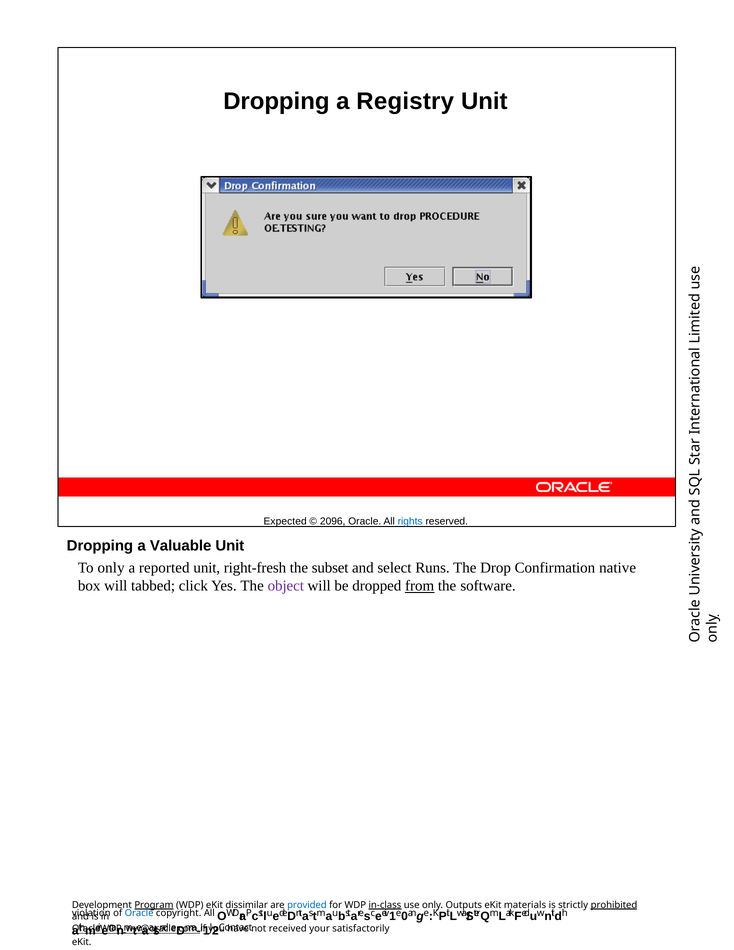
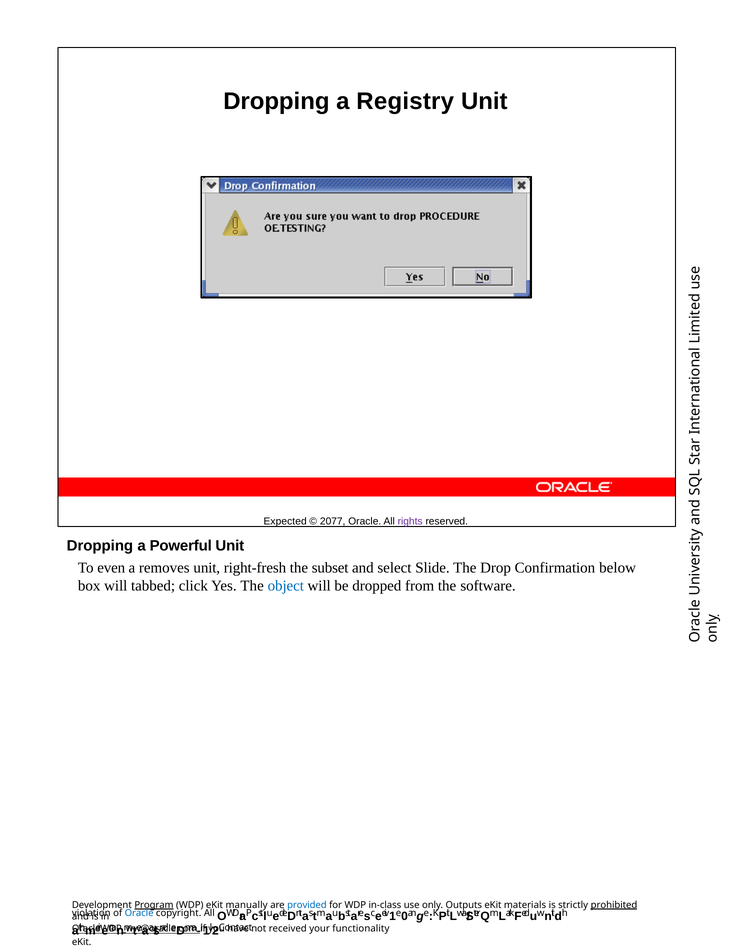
2096: 2096 -> 2077 (333, 521)
rights colour: blue -> purple (410, 521)
Valuable: Valuable -> Powerful (181, 546)
To only: only -> even (111, 568)
reported: reported -> removes (164, 568)
Runs: Runs -> Slide (432, 568)
native: native -> below (618, 568)
object colour: purple -> blue (286, 586)
from underline: present -> none (420, 586)
dissimilar: dissimilar -> manually (247, 905)
in-class underline: present -> none (385, 905)
satisfactorily: satisfactorily -> functionality (361, 929)
